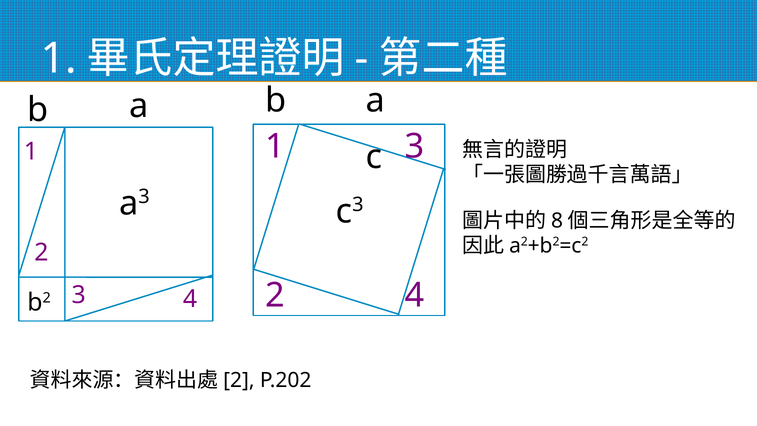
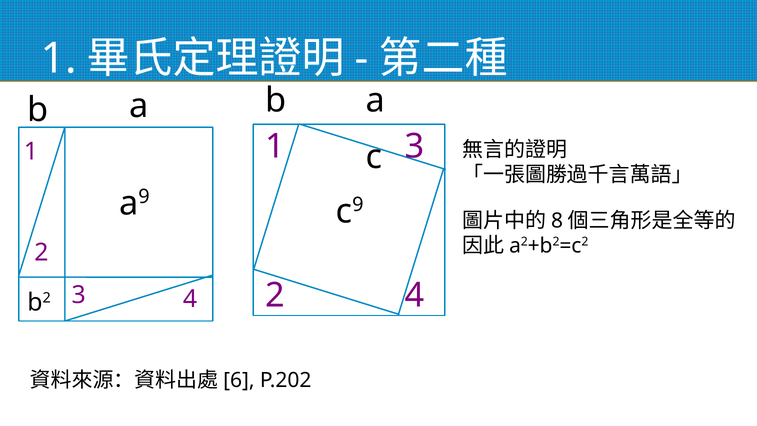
a 3: 3 -> 9 (144, 197)
c 3: 3 -> 9 (358, 205)
2: 2 -> 6 (239, 380)
